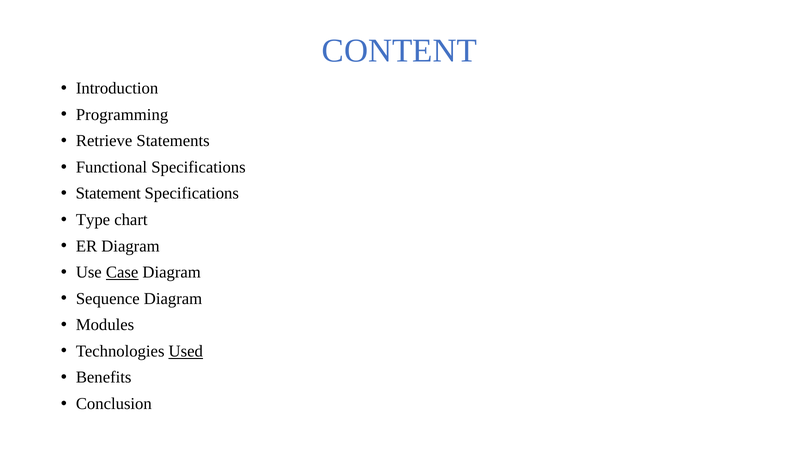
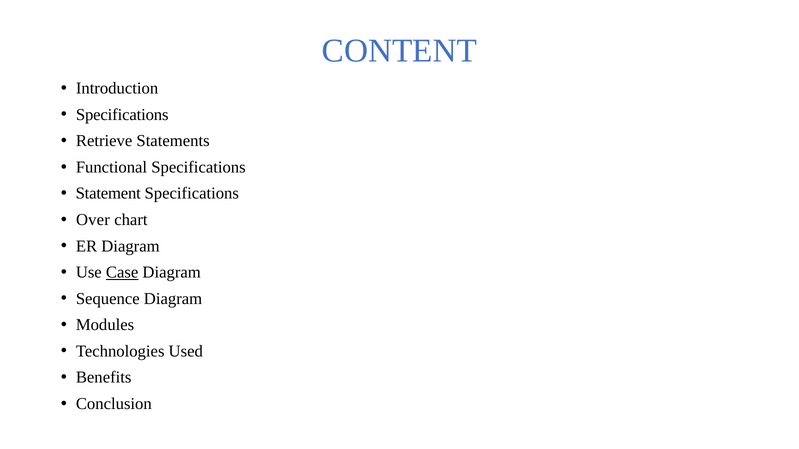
Programming: Programming -> Specifications (122, 115)
Type: Type -> Over (93, 220)
Used underline: present -> none (186, 352)
